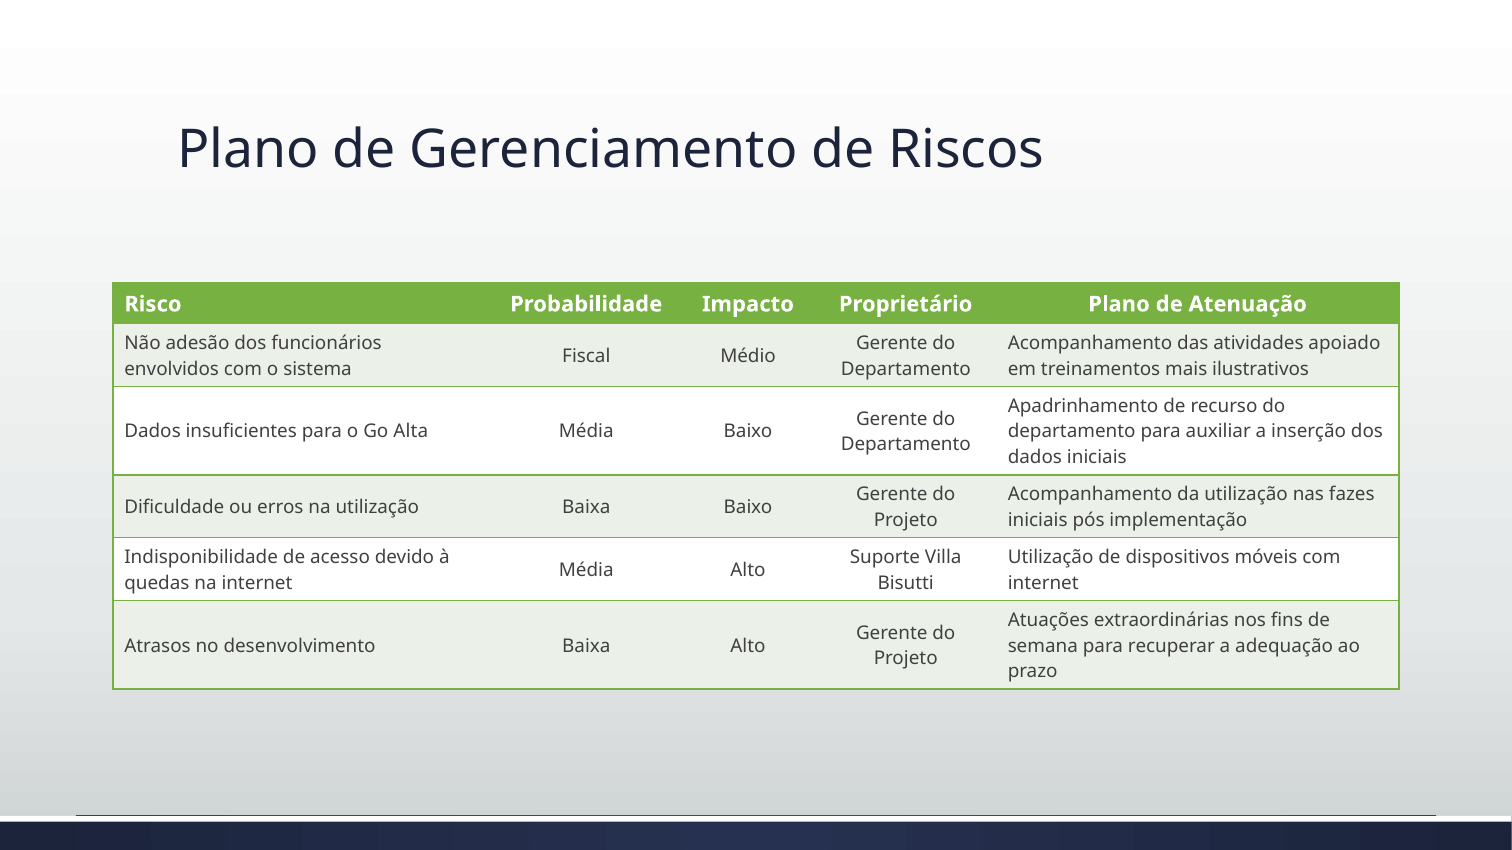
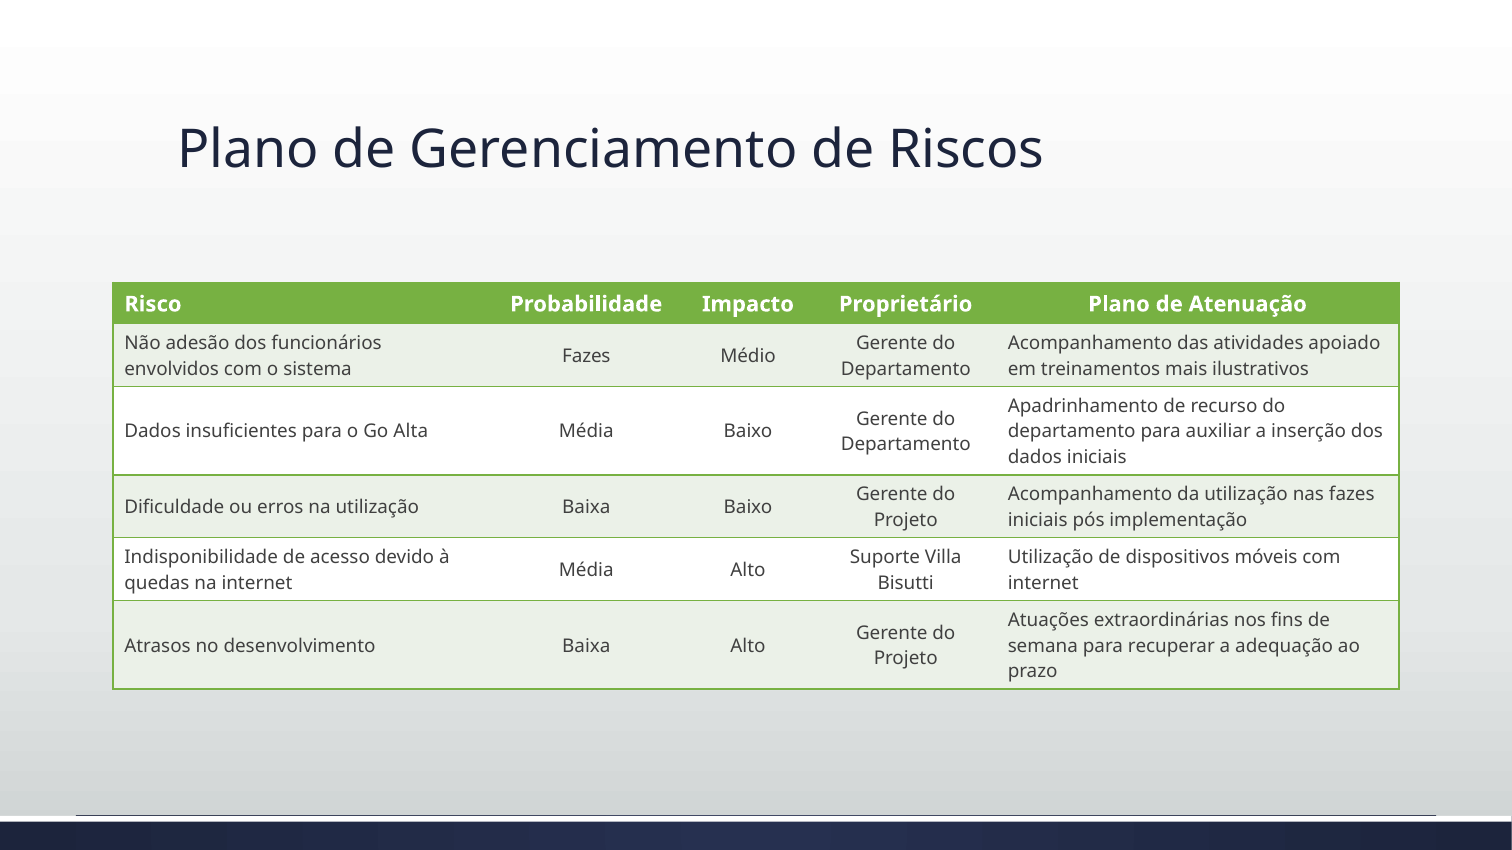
Fiscal: Fiscal -> Fazes (586, 356)
